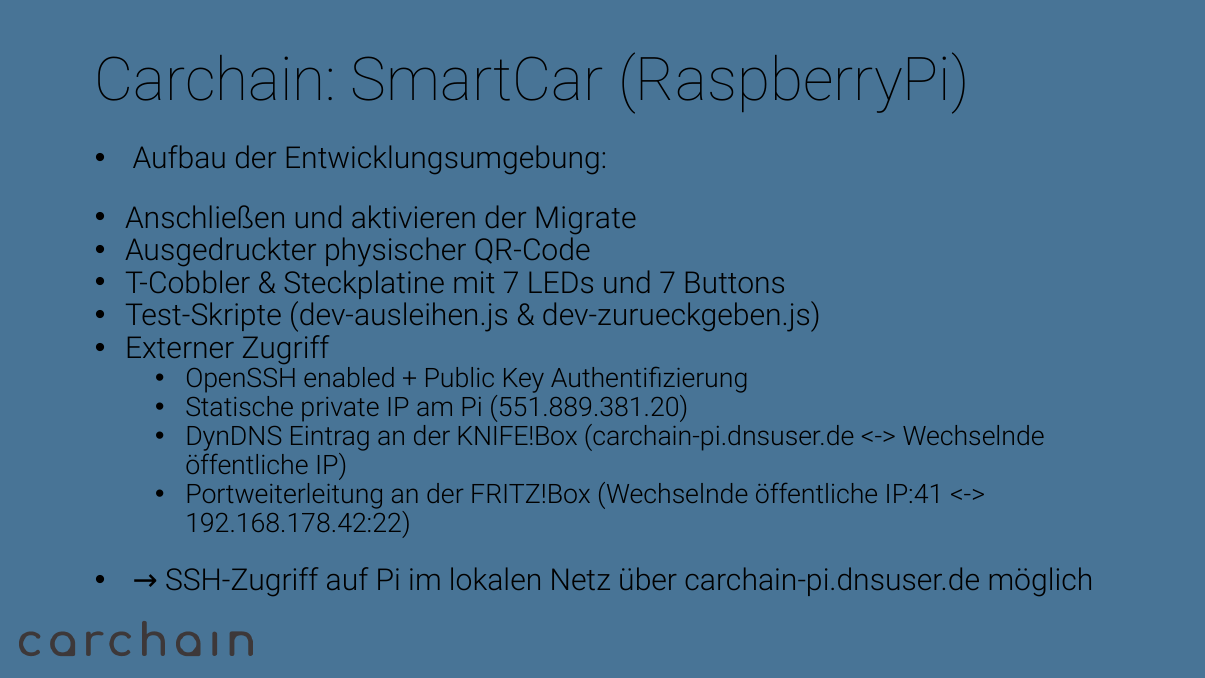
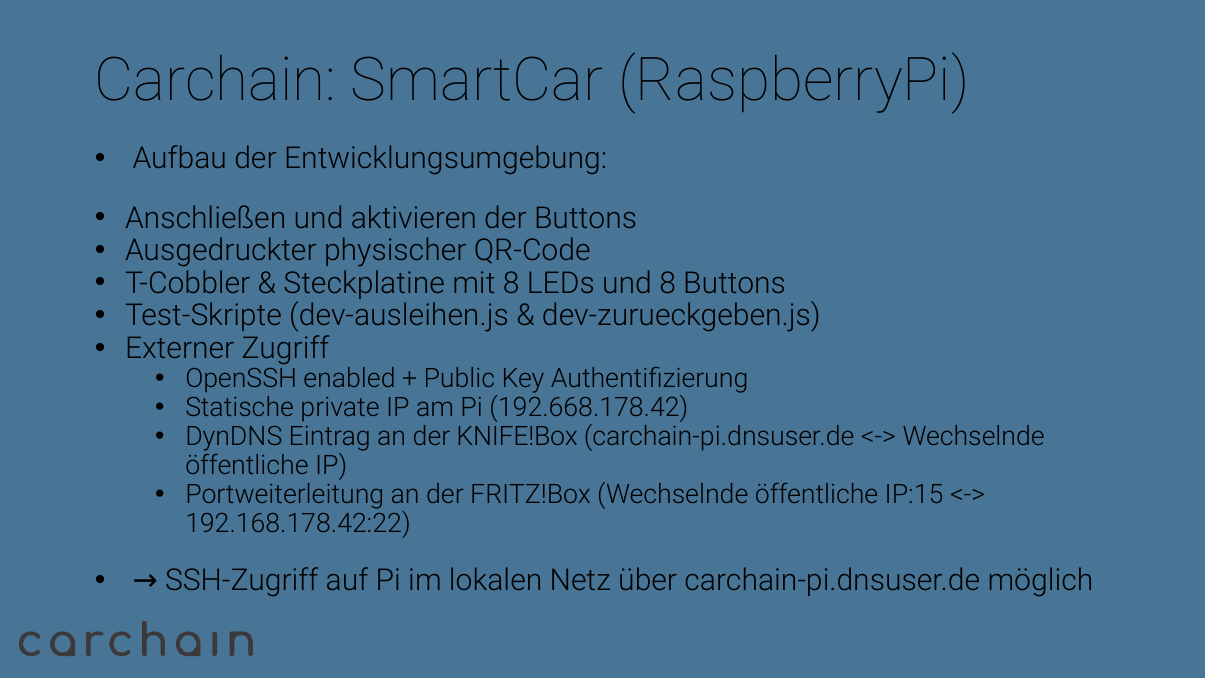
der Migrate: Migrate -> Buttons (586, 218)
mit 7: 7 -> 8 (511, 283)
und 7: 7 -> 8 (668, 283)
551.889.381.20: 551.889.381.20 -> 192.668.178.42 (589, 408)
IP:41: IP:41 -> IP:15 (914, 494)
